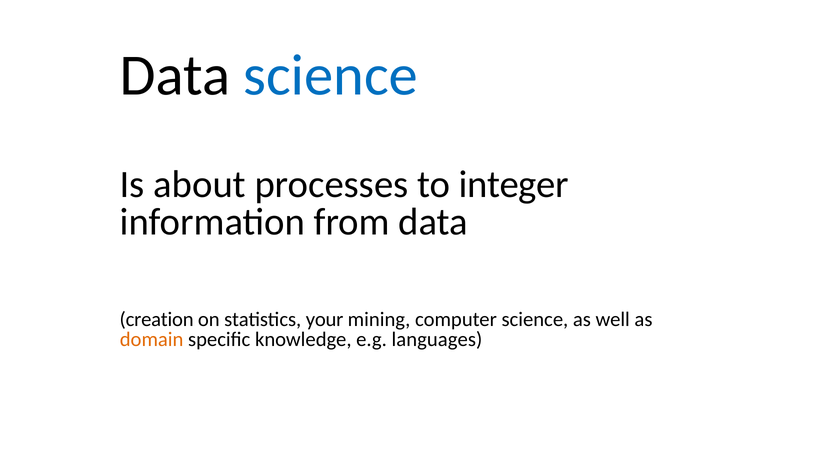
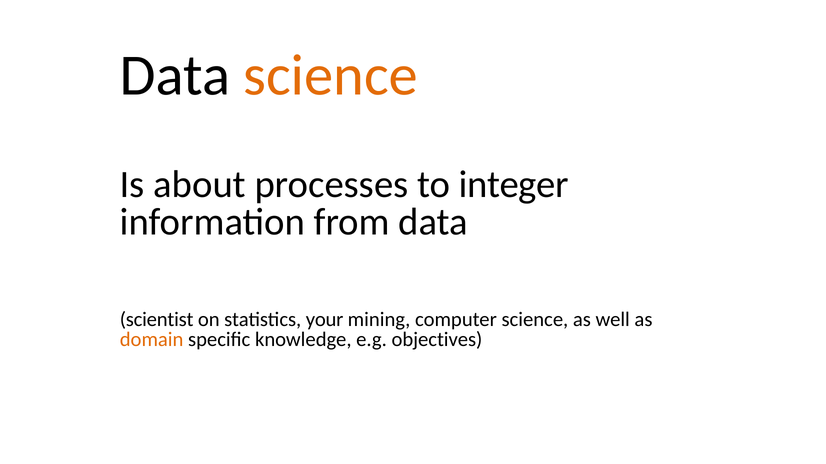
science colour: blue -> orange (331, 76)
creation: creation -> scientist (157, 320)
languages: languages -> objectives (437, 340)
